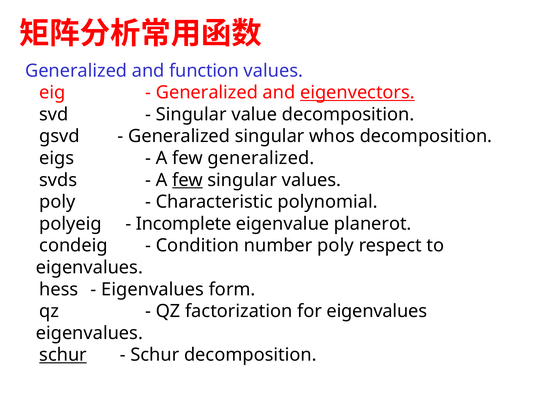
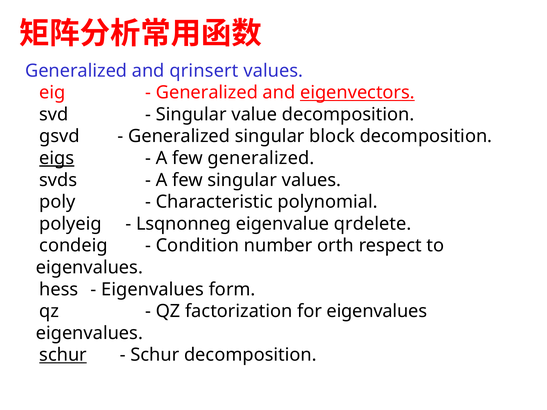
function: function -> qrinsert (204, 71)
whos: whos -> block (332, 136)
eigs underline: none -> present (57, 158)
few underline: present -> none (188, 180)
Incomplete: Incomplete -> Lsqnonneg (184, 224)
planerot: planerot -> qrdelete (373, 224)
number poly: poly -> orth (336, 246)
